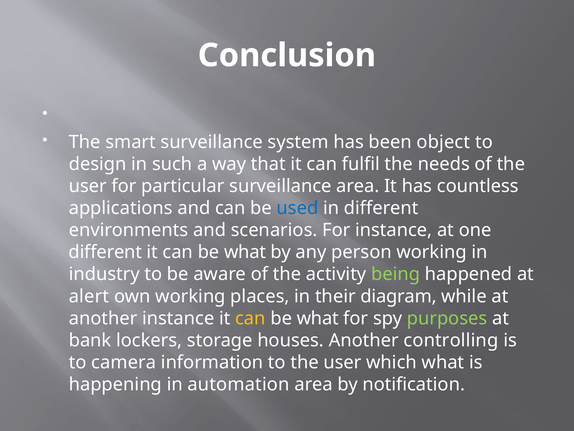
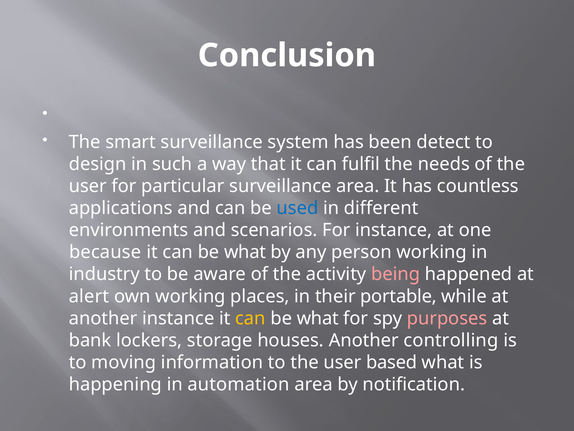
object: object -> detect (444, 142)
different: different -> because (105, 252)
being colour: light green -> pink (396, 274)
diagram: diagram -> portable (399, 296)
purposes colour: light green -> pink (447, 318)
camera: camera -> moving (124, 362)
which: which -> based (392, 362)
